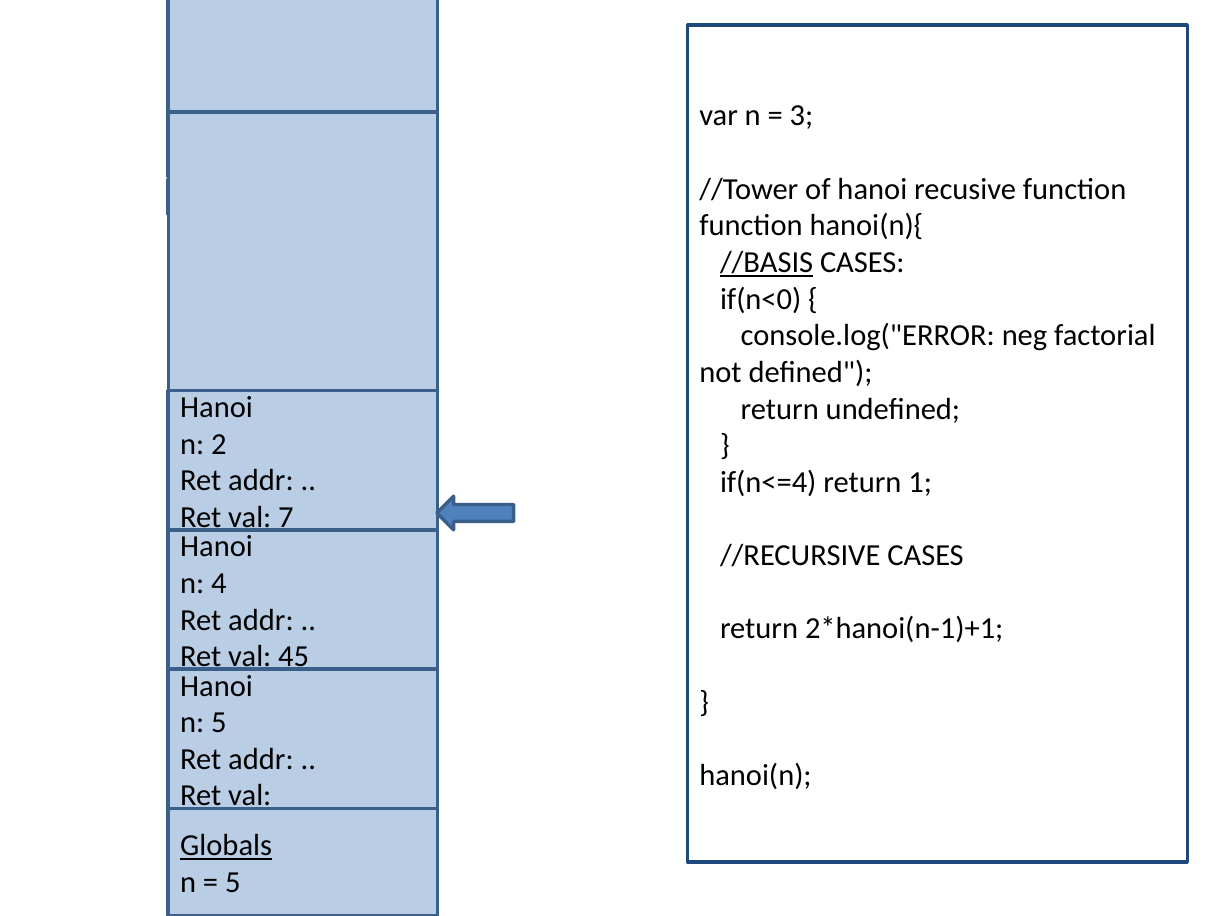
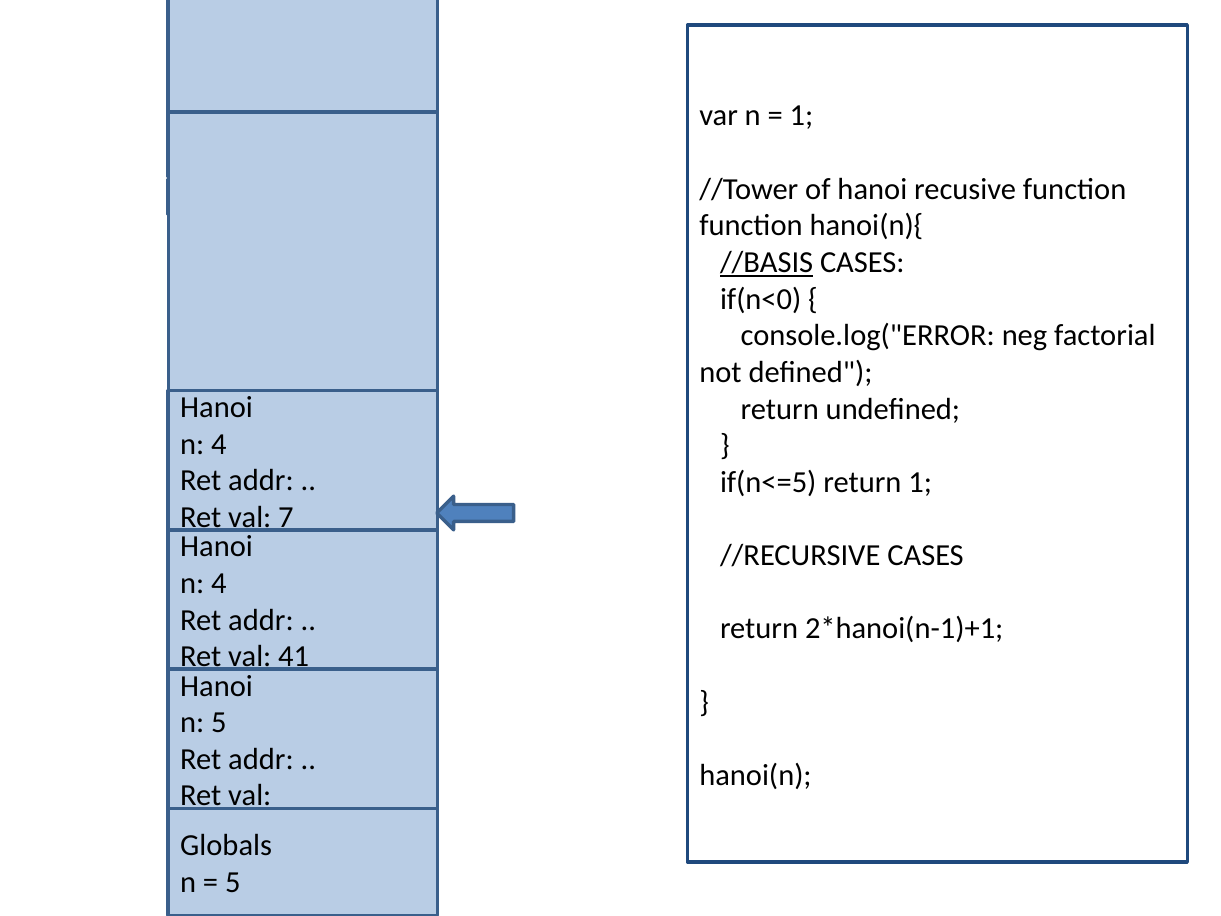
3: 3 -> 1 (801, 116)
2: 2 -> 4 (219, 444)
if(n<=4: if(n<=4 -> if(n<=5 (768, 482)
45: 45 -> 41 (294, 656)
Globals underline: present -> none (226, 845)
